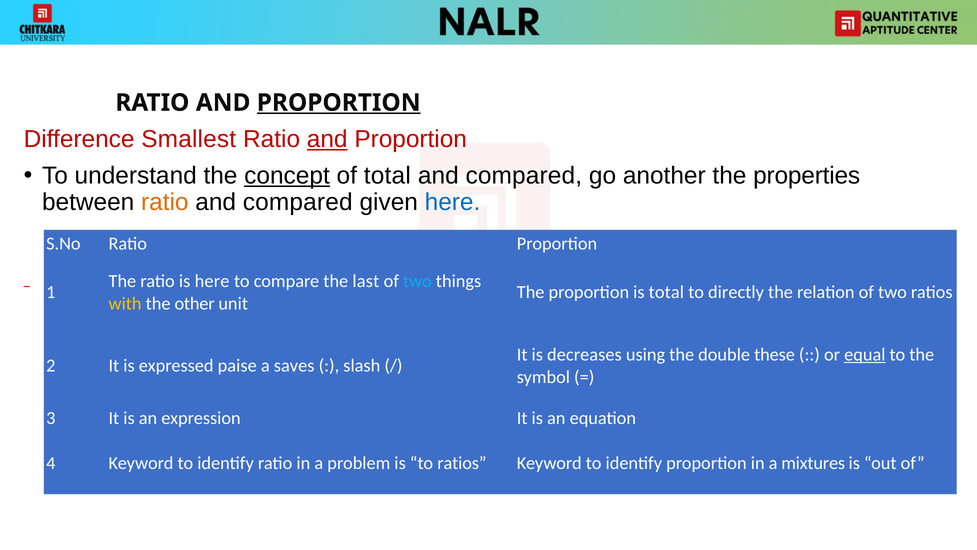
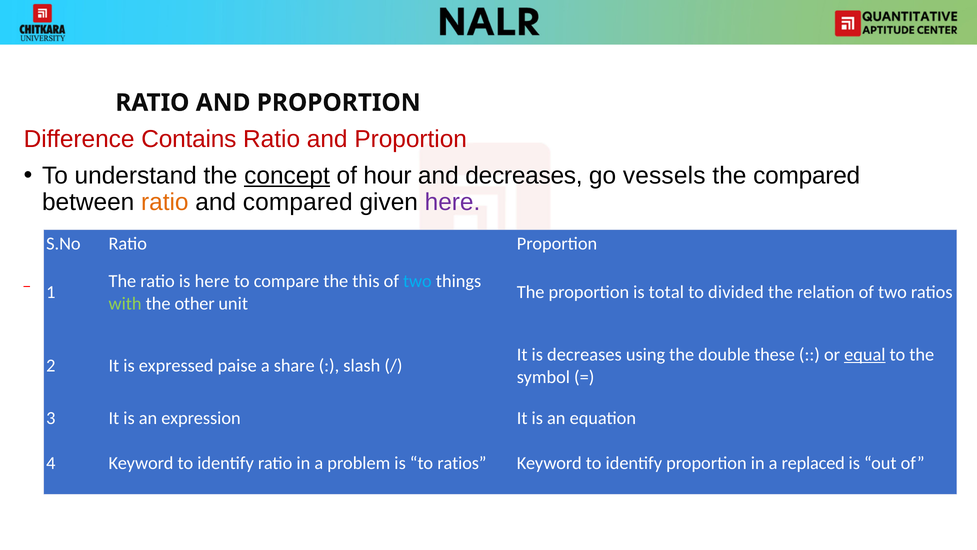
PROPORTION underline: present -> none (339, 103)
Smallest: Smallest -> Contains (189, 139)
and underline: present -> none (327, 139)
of total: total -> hour (388, 176)
compared: compared -> decreases (524, 176)
another: another -> vessels (664, 176)
the properties: properties -> compared (807, 176)
here colour: blue -> purple (453, 202)
last: last -> this (366, 281)
directly: directly -> divided (736, 292)
with colour: yellow -> light green (125, 303)
saves: saves -> share (294, 366)
mixtures: mixtures -> replaced (813, 463)
